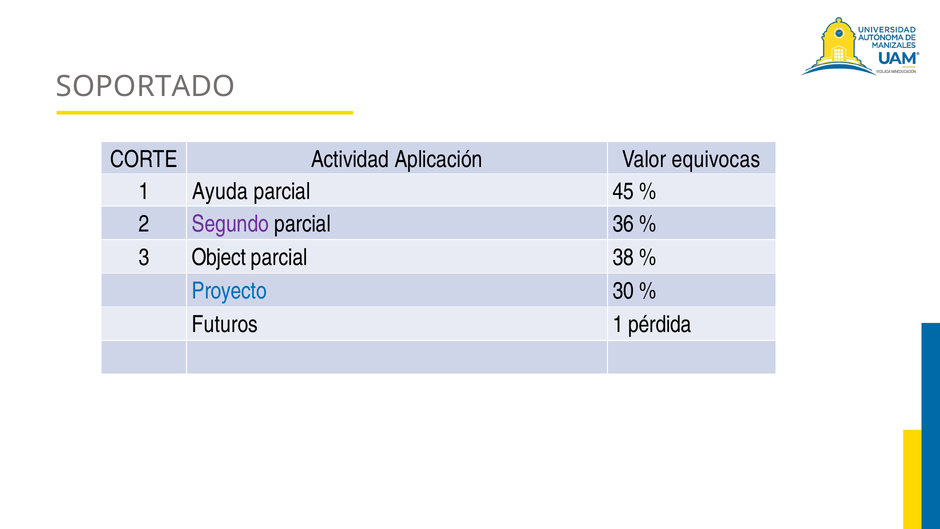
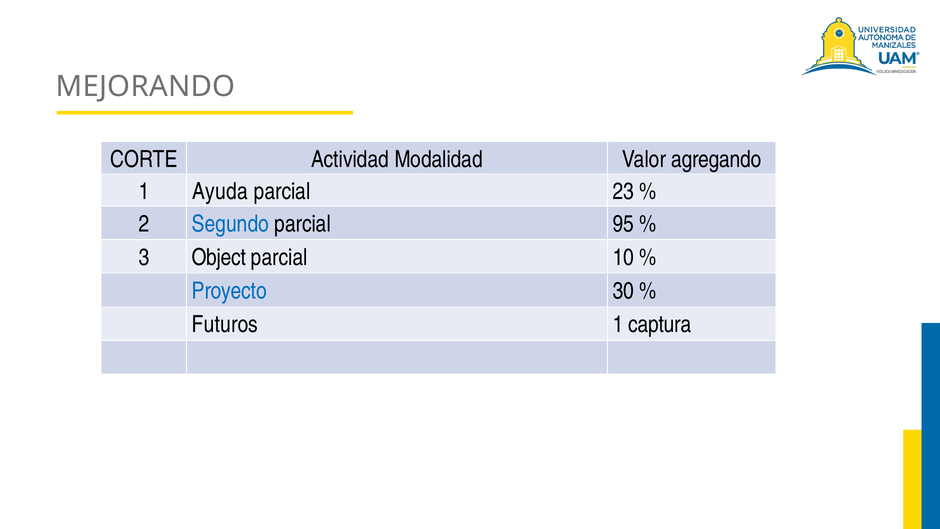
SOPORTADO: SOPORTADO -> MEJORANDO (146, 86)
Aplicación: Aplicación -> Modalidad (439, 159)
equivocas: equivocas -> agregando (716, 159)
45: 45 -> 23 (623, 192)
Segundo colour: purple -> blue (230, 224)
36: 36 -> 95 (623, 224)
38: 38 -> 10 (623, 257)
pérdida: pérdida -> captura (660, 325)
